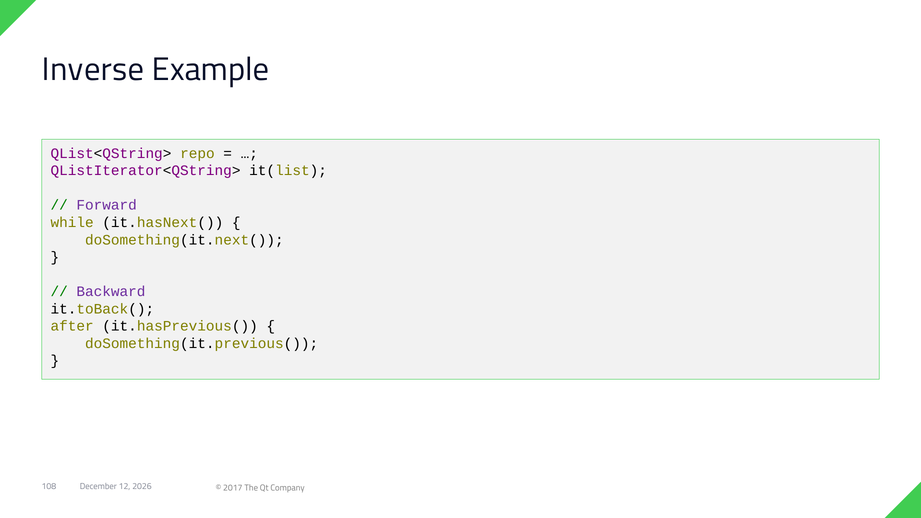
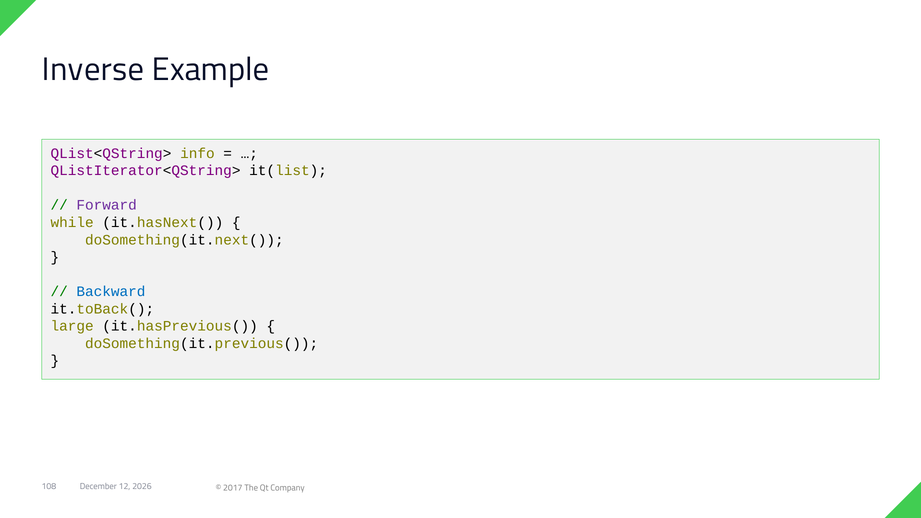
repo: repo -> info (197, 153)
Backward colour: purple -> blue (111, 292)
after: after -> large (72, 326)
